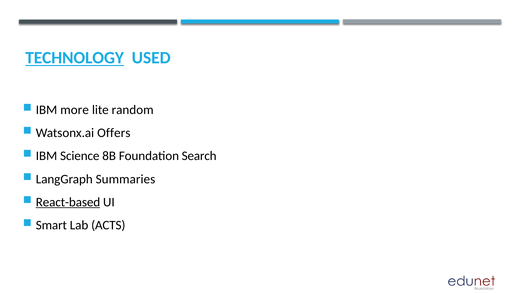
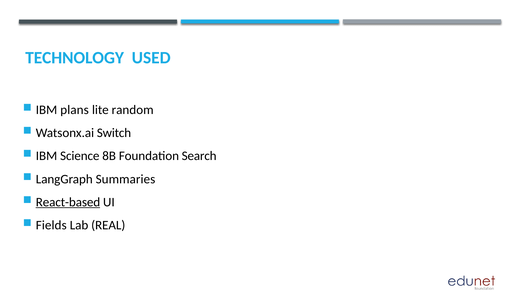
TECHNOLOGY underline: present -> none (75, 58)
more: more -> plans (75, 110)
Offers: Offers -> Switch (114, 133)
Smart: Smart -> Fields (51, 225)
ACTS: ACTS -> REAL (108, 225)
